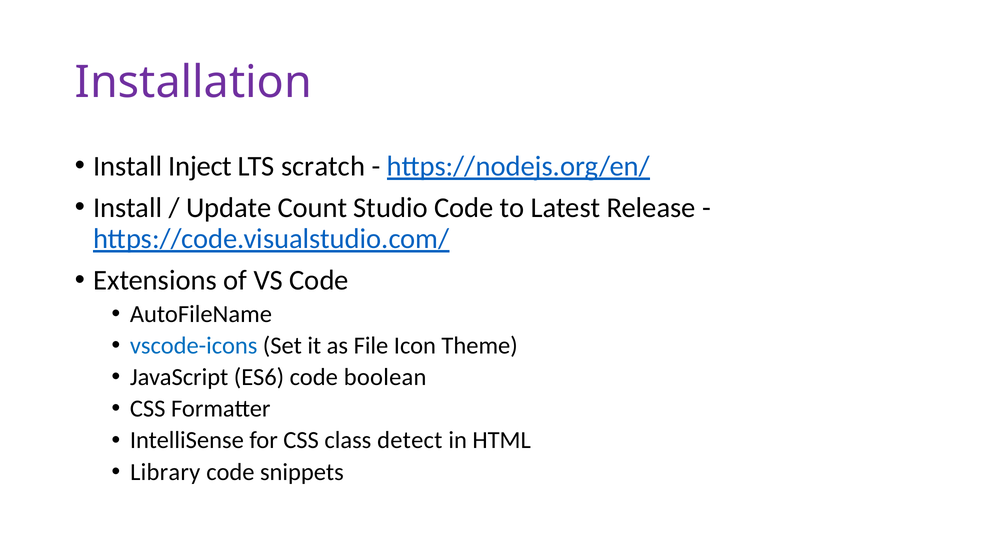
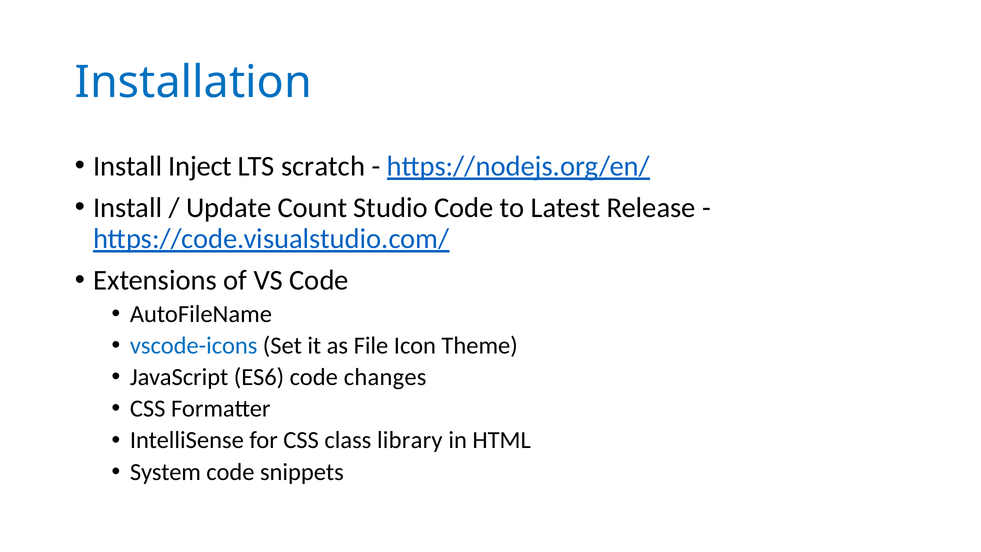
Installation colour: purple -> blue (193, 82)
boolean: boolean -> changes (385, 377)
detect: detect -> library (410, 440)
Library: Library -> System (165, 472)
